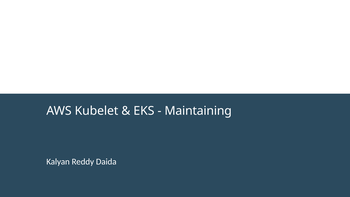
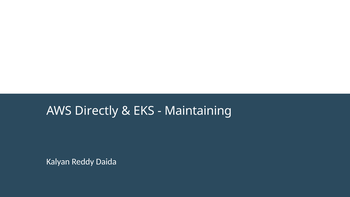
Kubelet: Kubelet -> Directly (96, 111)
